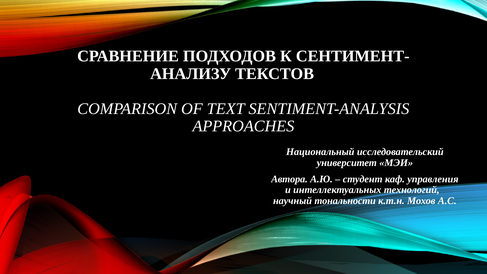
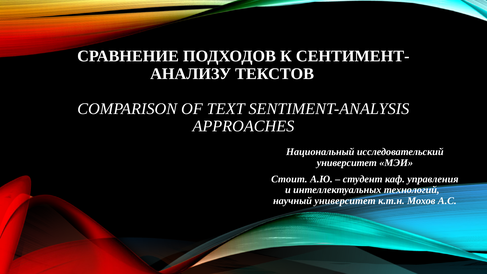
Автора: Автора -> Стоит (289, 179)
научный тональности: тональности -> университет (345, 201)
